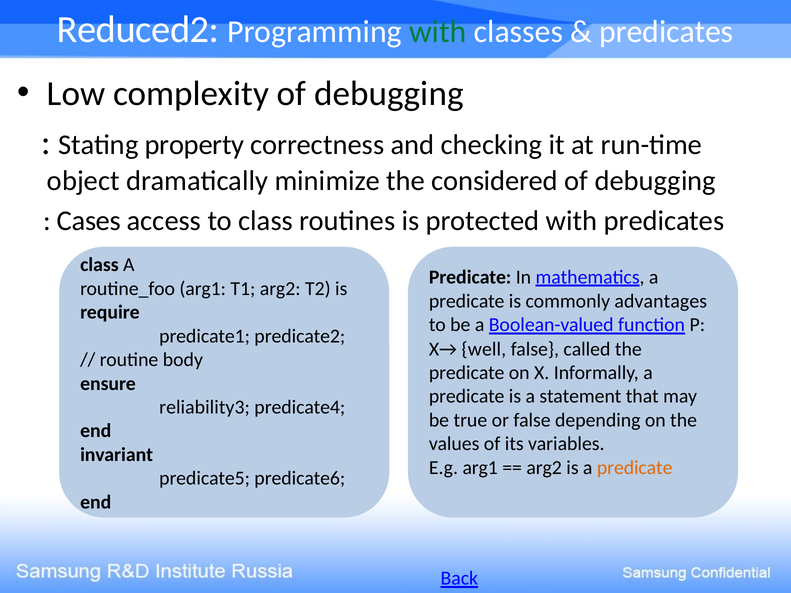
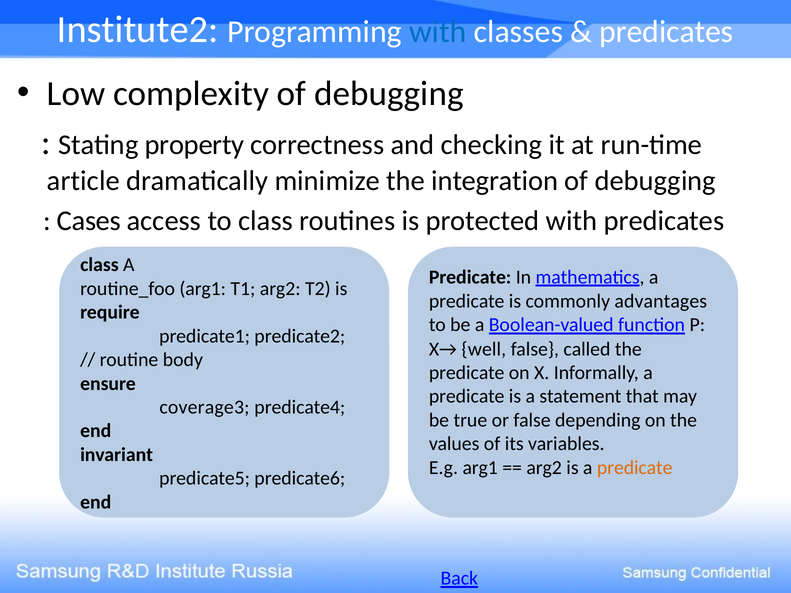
Reduced2: Reduced2 -> Institute2 (138, 30)
with colour: green -> blue (438, 32)
object: object -> article (83, 181)
considered: considered -> integration (495, 181)
reliability3: reliability3 -> coverage3 (204, 407)
